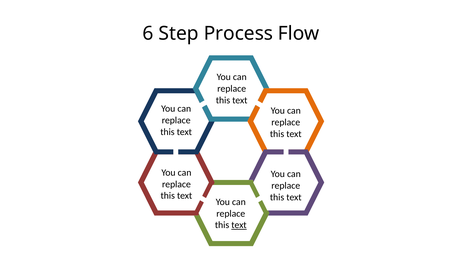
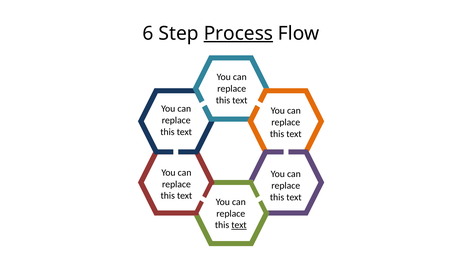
Process underline: none -> present (238, 33)
